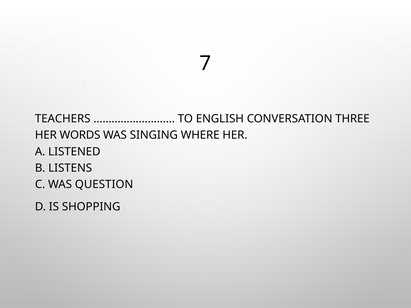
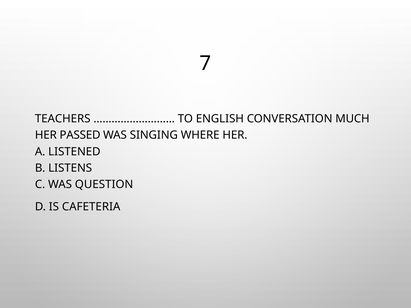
THREE: THREE -> MUCH (353, 119)
WORDS: WORDS -> PASSED (80, 135)
SHOPPING: SHOPPING -> CAFETERIA (91, 207)
